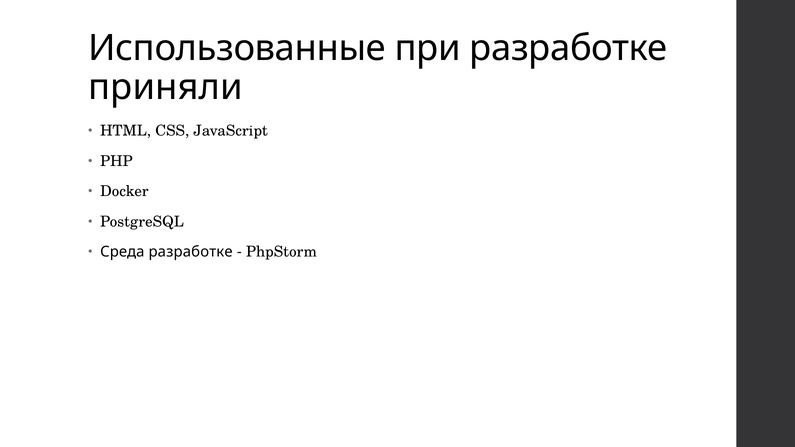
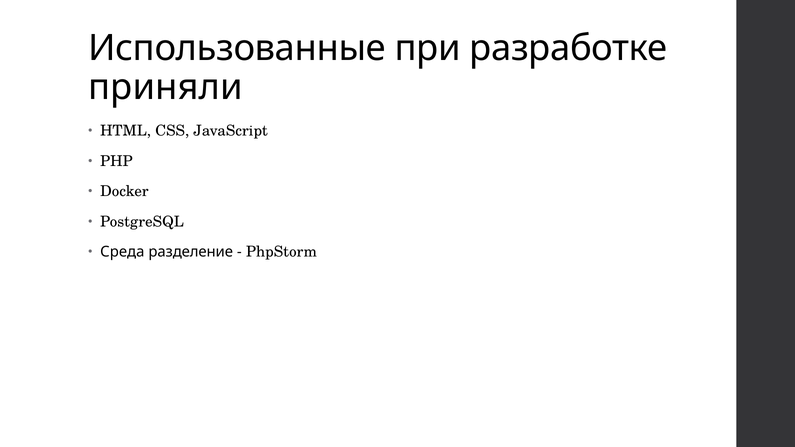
Среда разработке: разработке -> разделение (191, 252)
